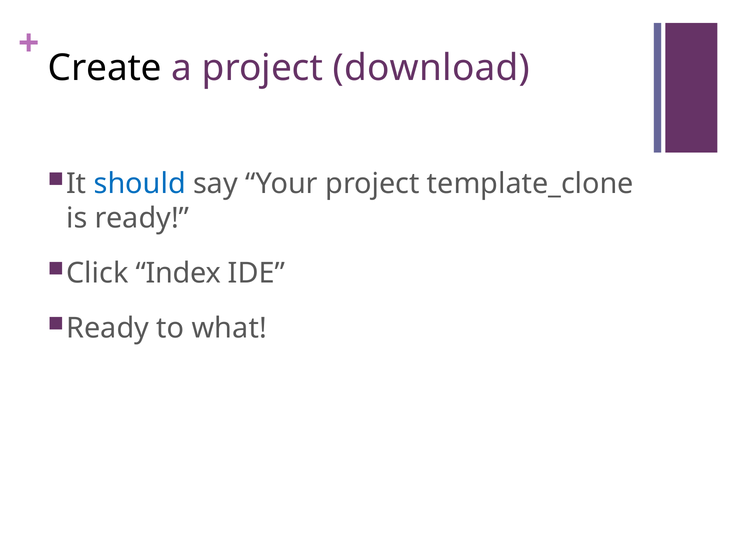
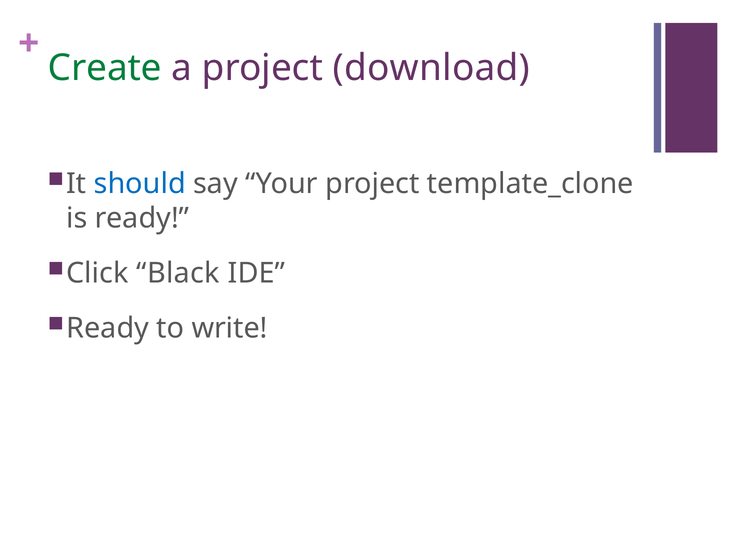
Create colour: black -> green (105, 68)
Index: Index -> Black (178, 273)
what: what -> write (230, 328)
